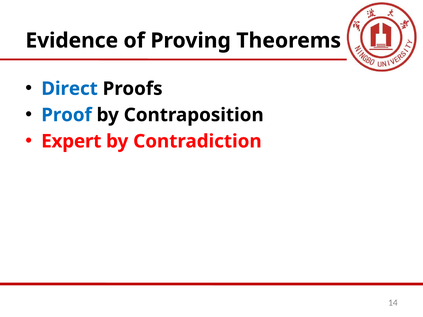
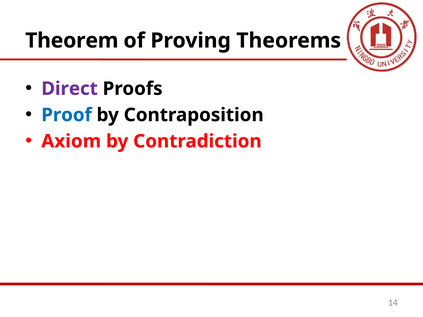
Evidence: Evidence -> Theorem (72, 41)
Direct colour: blue -> purple (70, 89)
Expert: Expert -> Axiom (71, 141)
